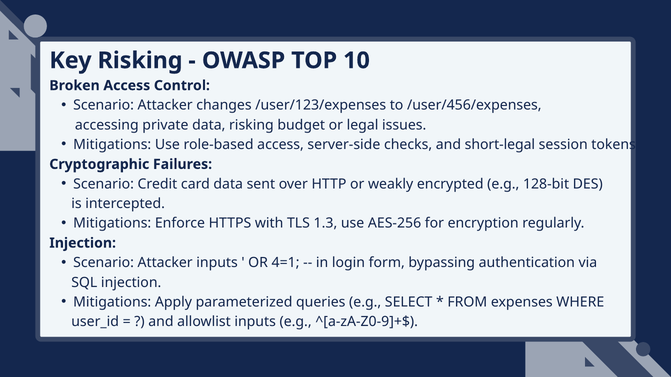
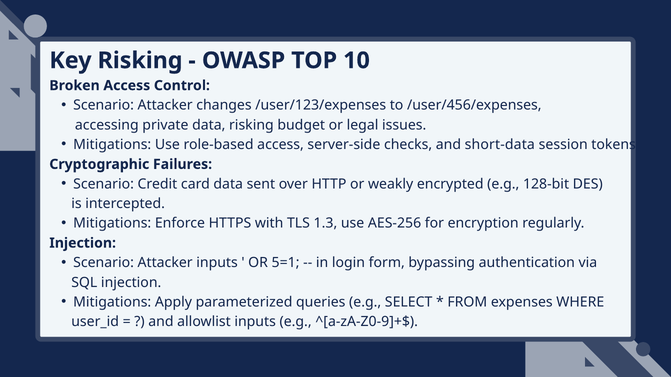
short-legal: short-legal -> short-data (500, 145)
4=1: 4=1 -> 5=1 (286, 263)
